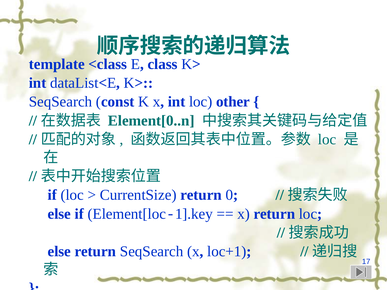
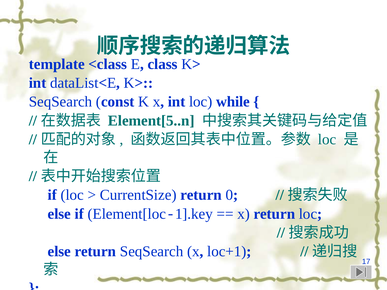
other: other -> while (233, 102)
Element[0..n: Element[0..n -> Element[5..n (151, 121)
